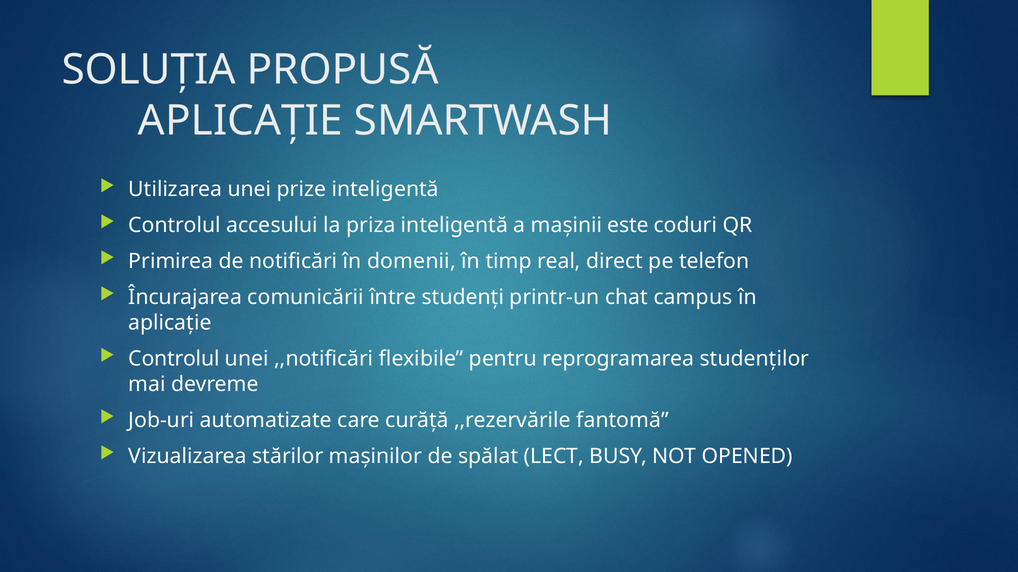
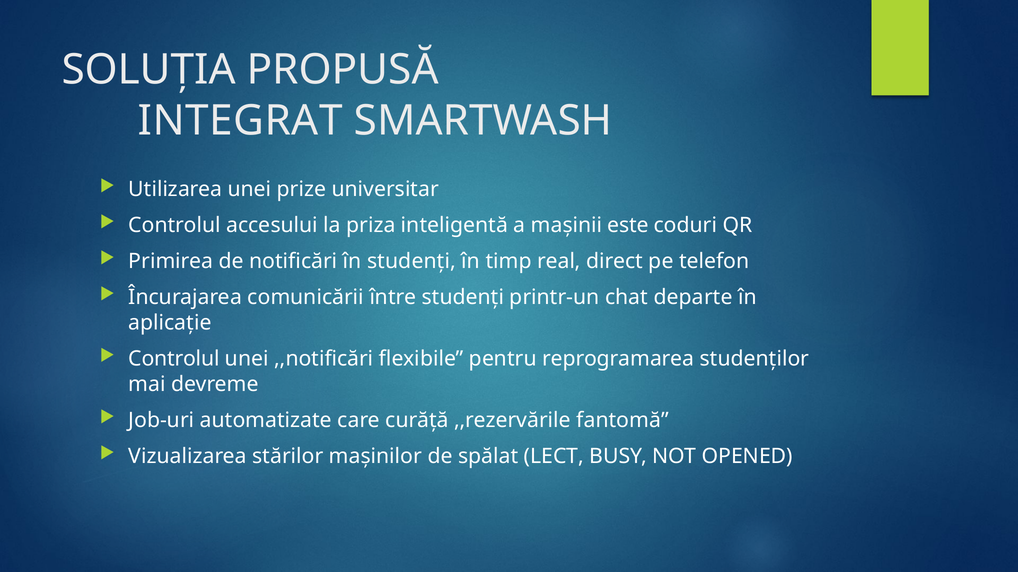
APLICAȚIE: APLICAȚIE -> INTEGRAT (240, 121)
prize inteligentă: inteligentă -> universitar (385, 189)
în domenii: domenii -> studenți (411, 262)
campus: campus -> departe (693, 298)
